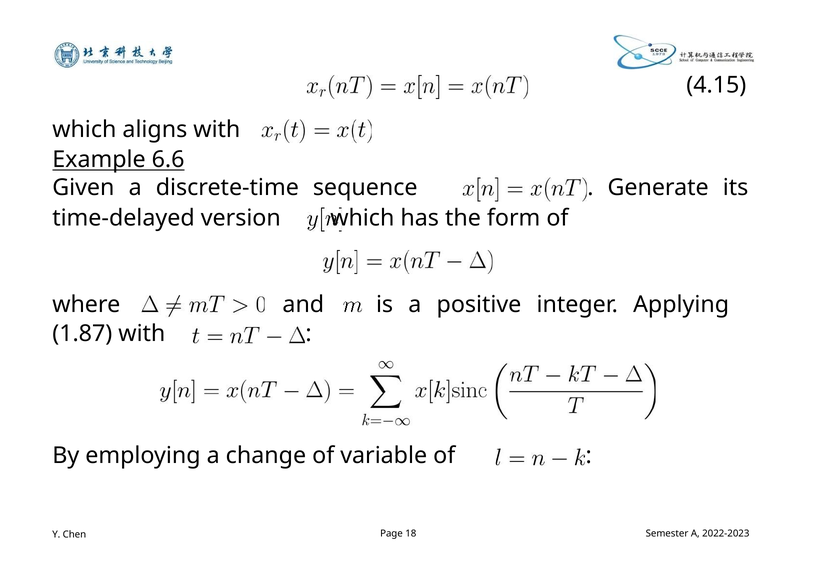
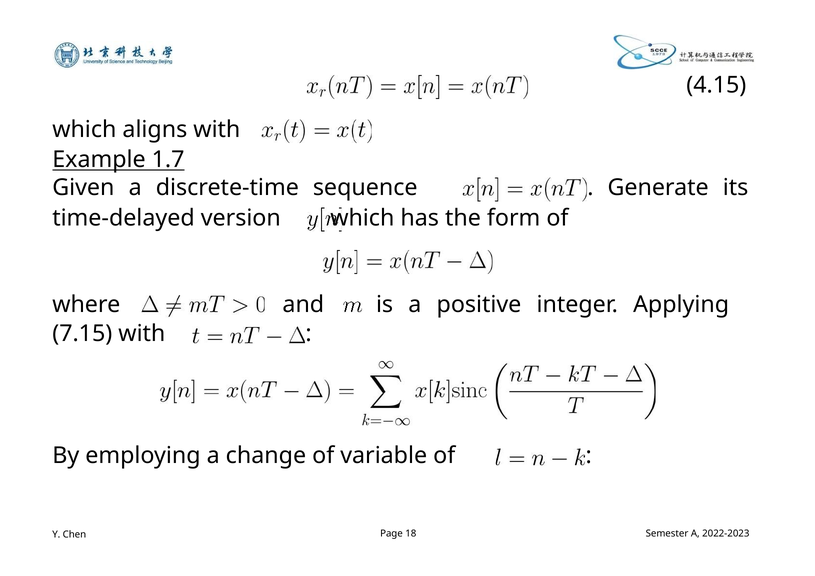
6.6: 6.6 -> 1.7 (168, 160)
1.87: 1.87 -> 7.15 (82, 334)
